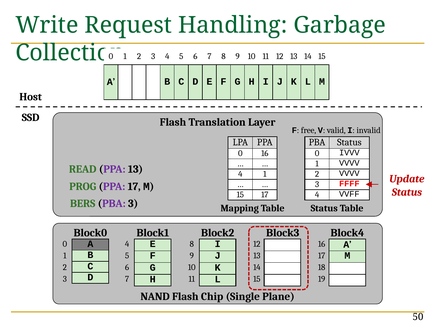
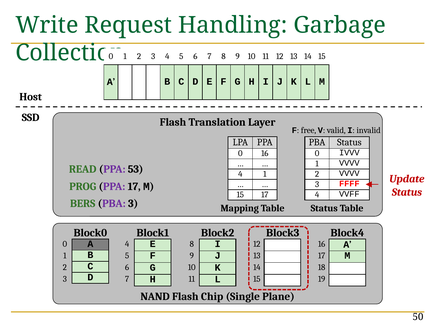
PPA 13: 13 -> 53 (136, 169)
